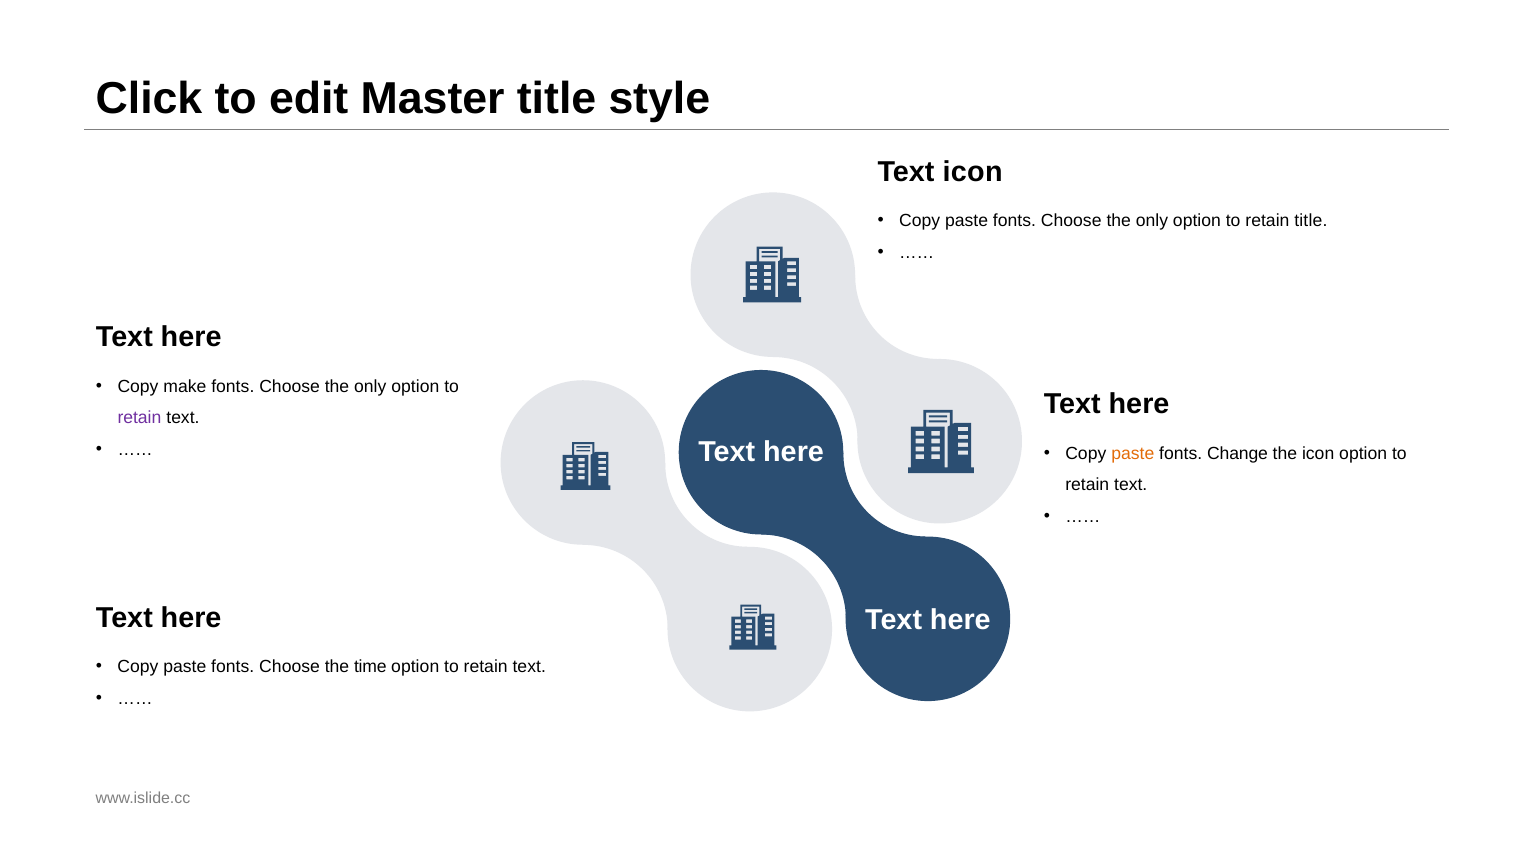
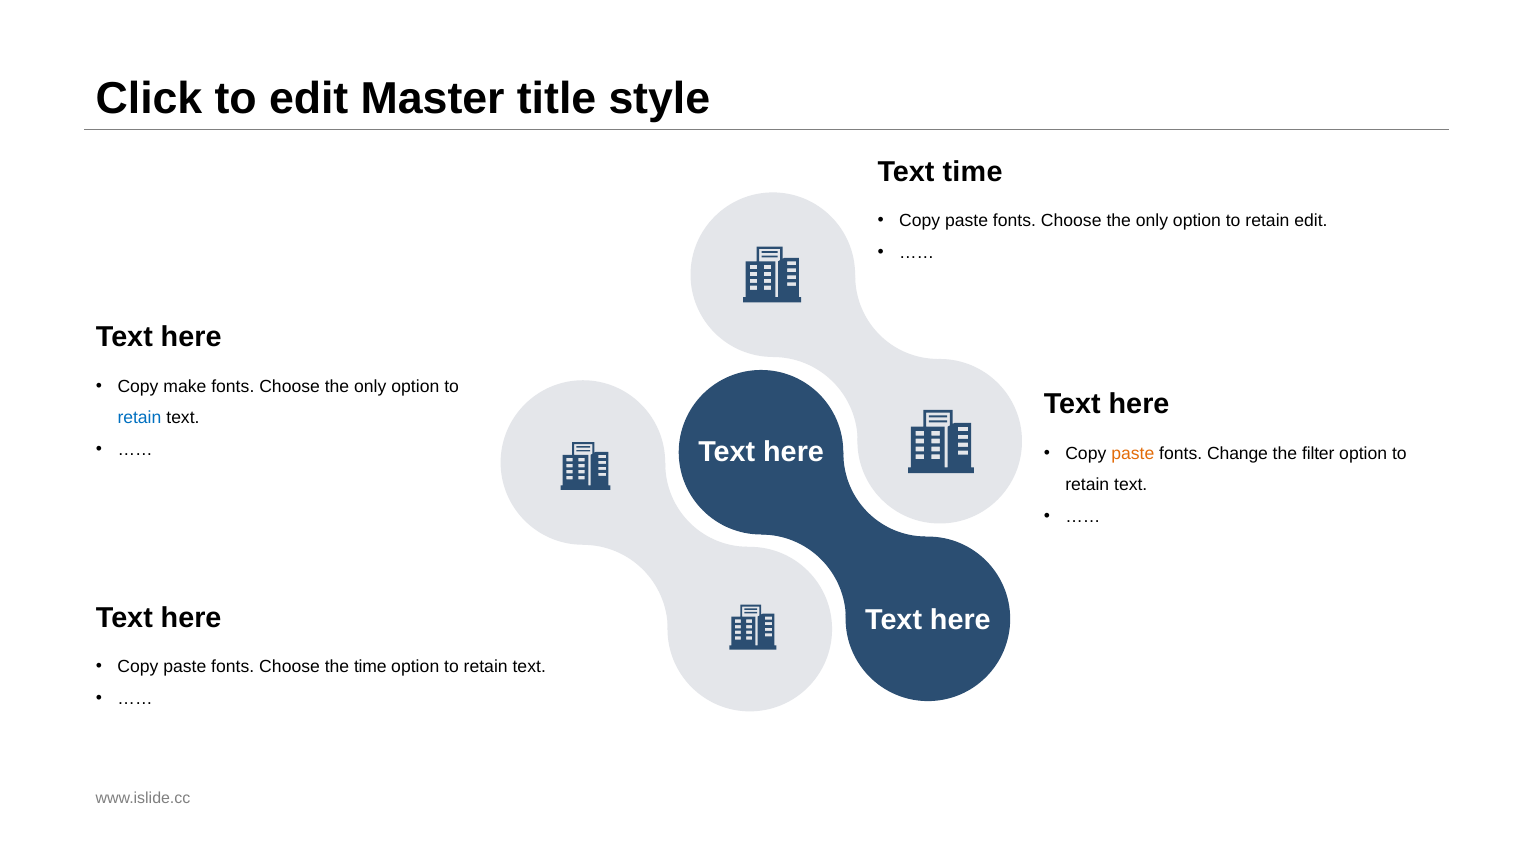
Text icon: icon -> time (973, 172)
retain title: title -> edit (1311, 221)
retain colour: purple -> blue (139, 418)
the icon: icon -> filter (1318, 454)
